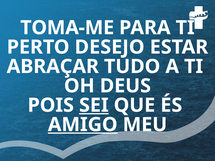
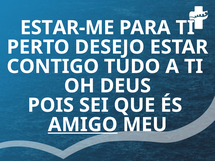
TOMA-ME: TOMA-ME -> ESTAR-ME (67, 28)
ABRAÇAR: ABRAÇAR -> CONTIGO (53, 67)
SEI underline: present -> none (94, 105)
